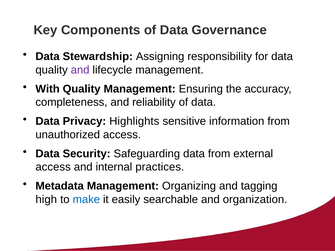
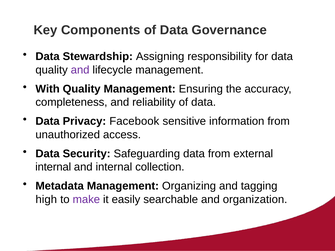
Highlights: Highlights -> Facebook (134, 121)
access: access -> internal (53, 167)
practices: practices -> collection (160, 167)
make colour: blue -> purple (86, 200)
